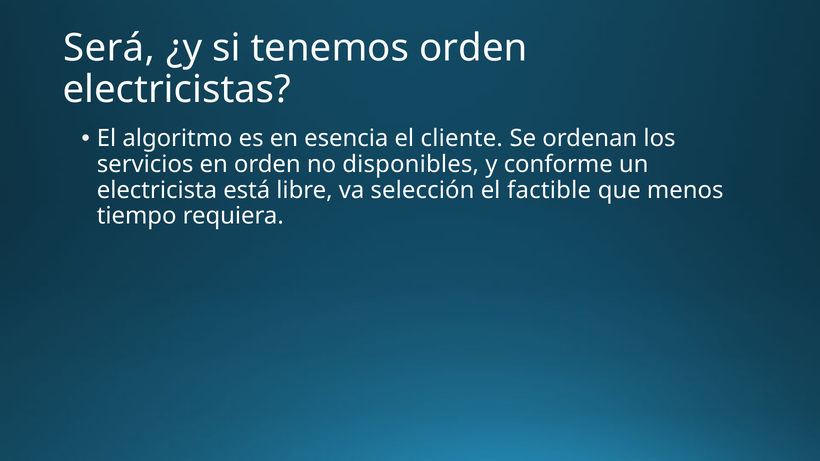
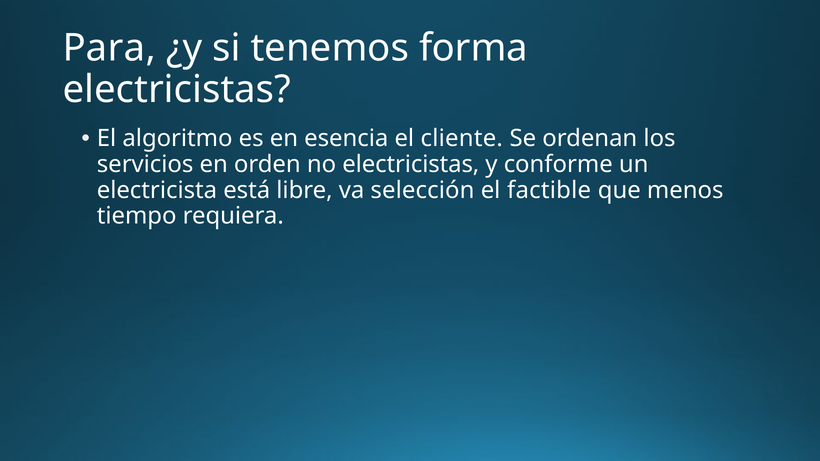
Será: Será -> Para (109, 48)
tenemos orden: orden -> forma (473, 48)
no disponibles: disponibles -> electricistas (411, 164)
